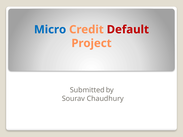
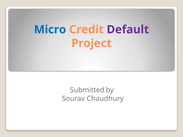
Default colour: red -> purple (128, 30)
